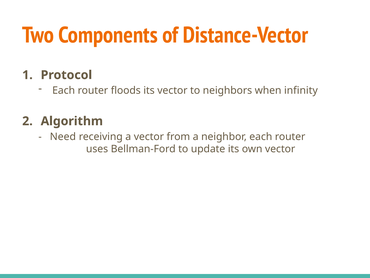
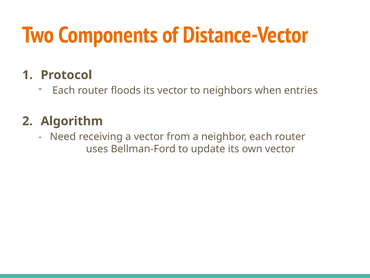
infinity: infinity -> entries (301, 90)
